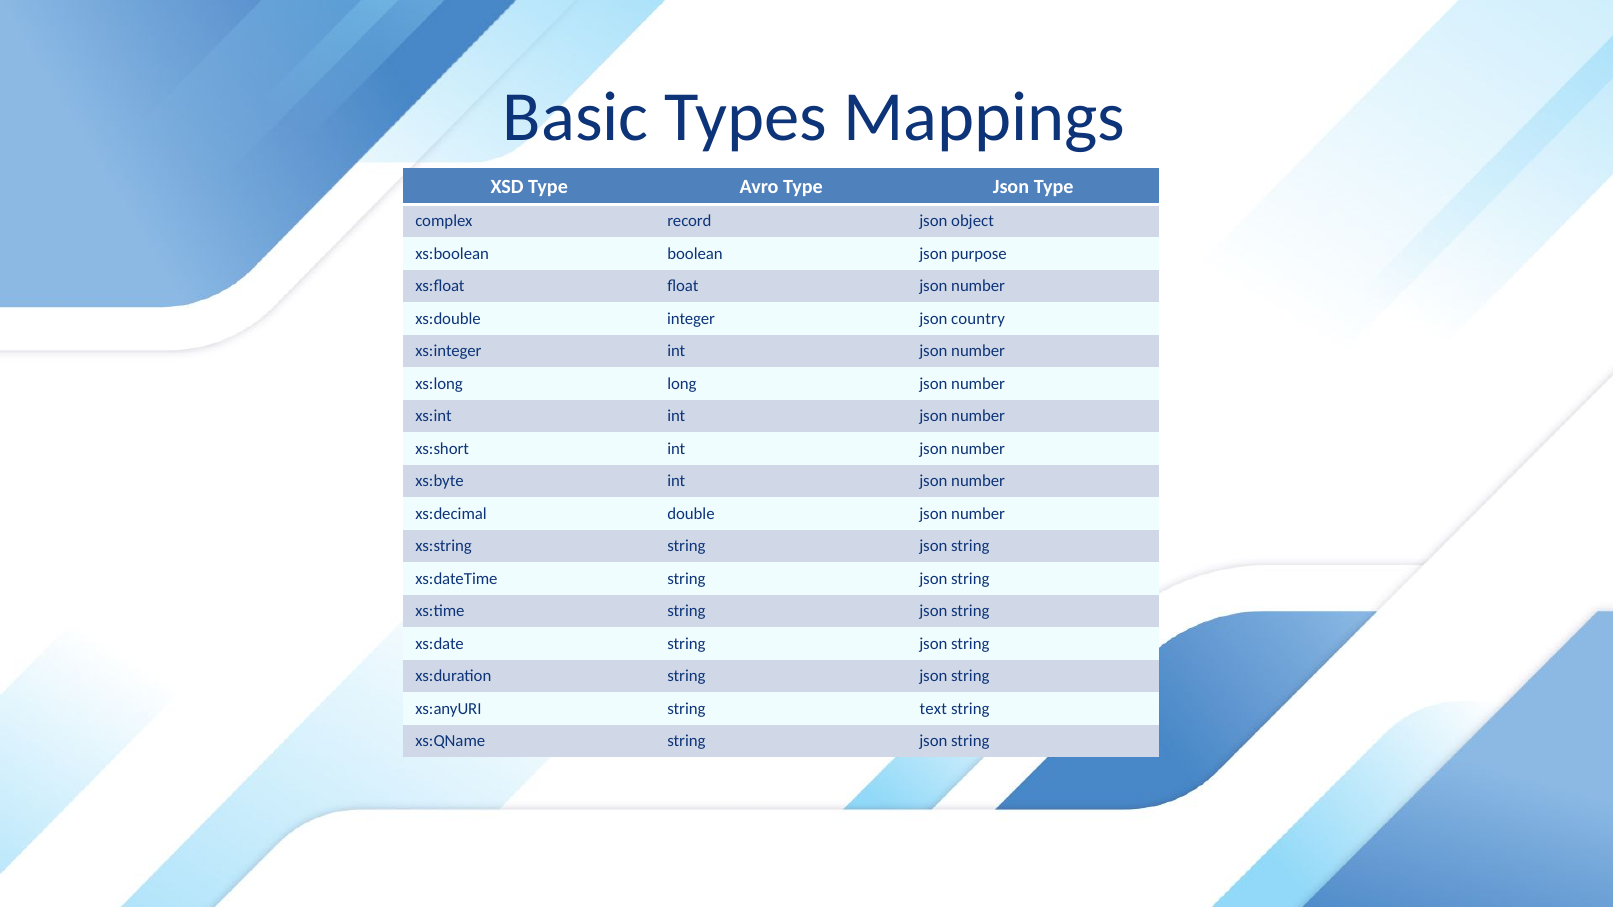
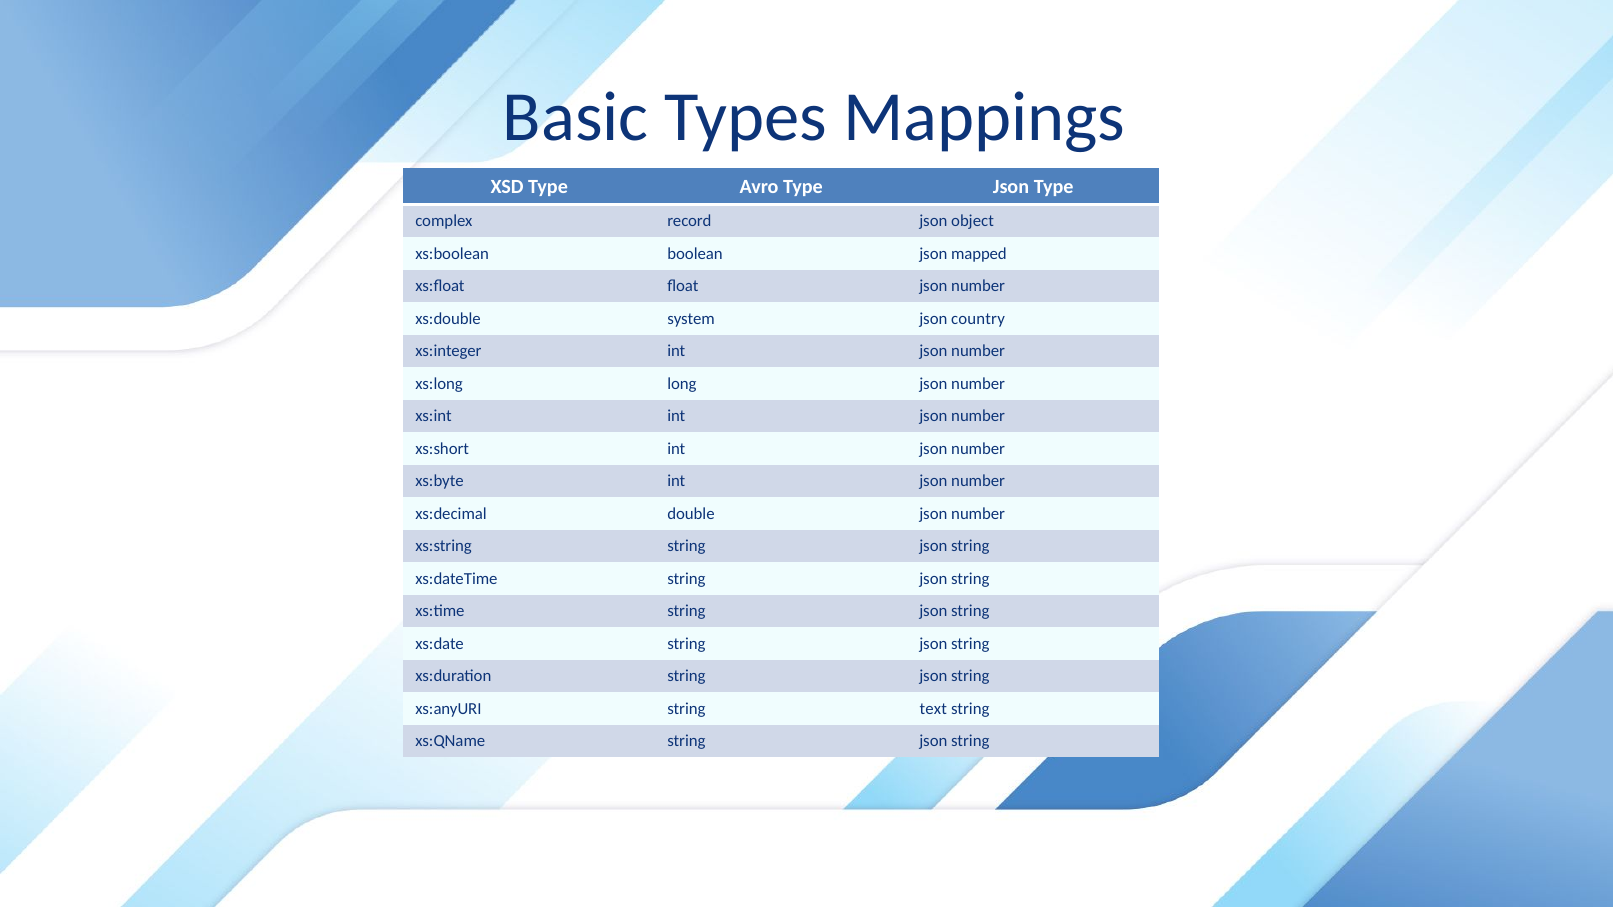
purpose: purpose -> mapped (979, 254)
integer: integer -> system (691, 319)
